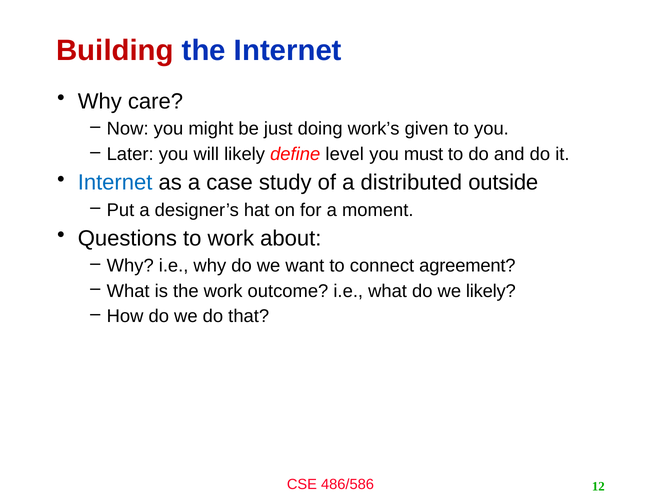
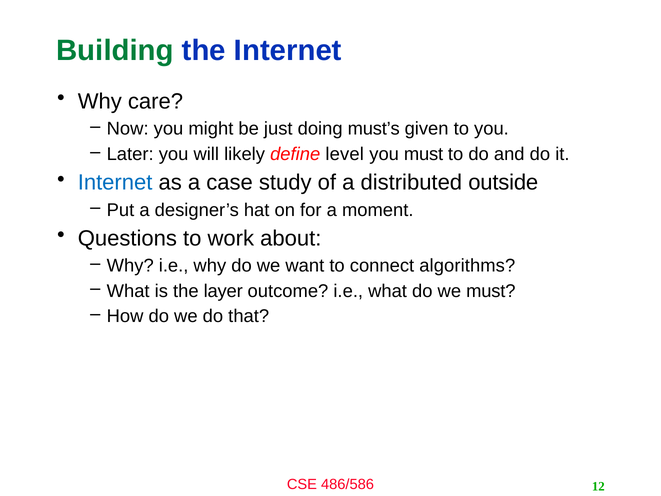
Building colour: red -> green (115, 50)
work’s: work’s -> must’s (374, 129)
agreement: agreement -> algorithms (467, 266)
the work: work -> layer (223, 291)
we likely: likely -> must (491, 291)
